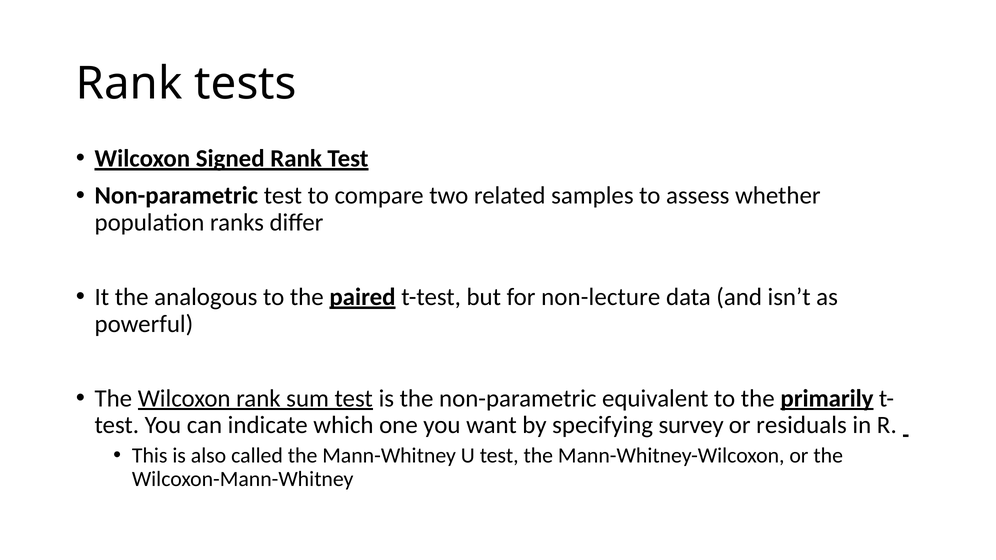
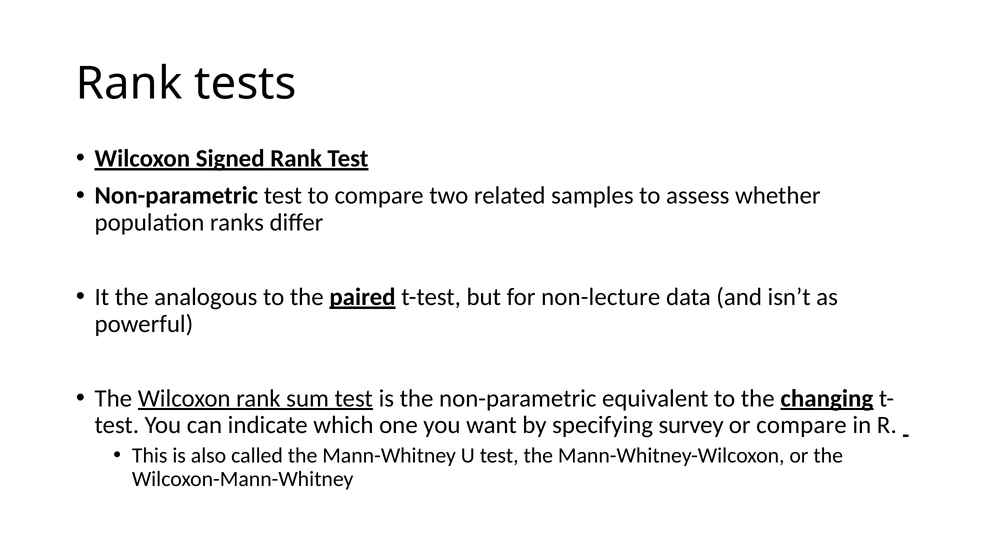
primarily: primarily -> changing (827, 399)
or residuals: residuals -> compare (801, 425)
